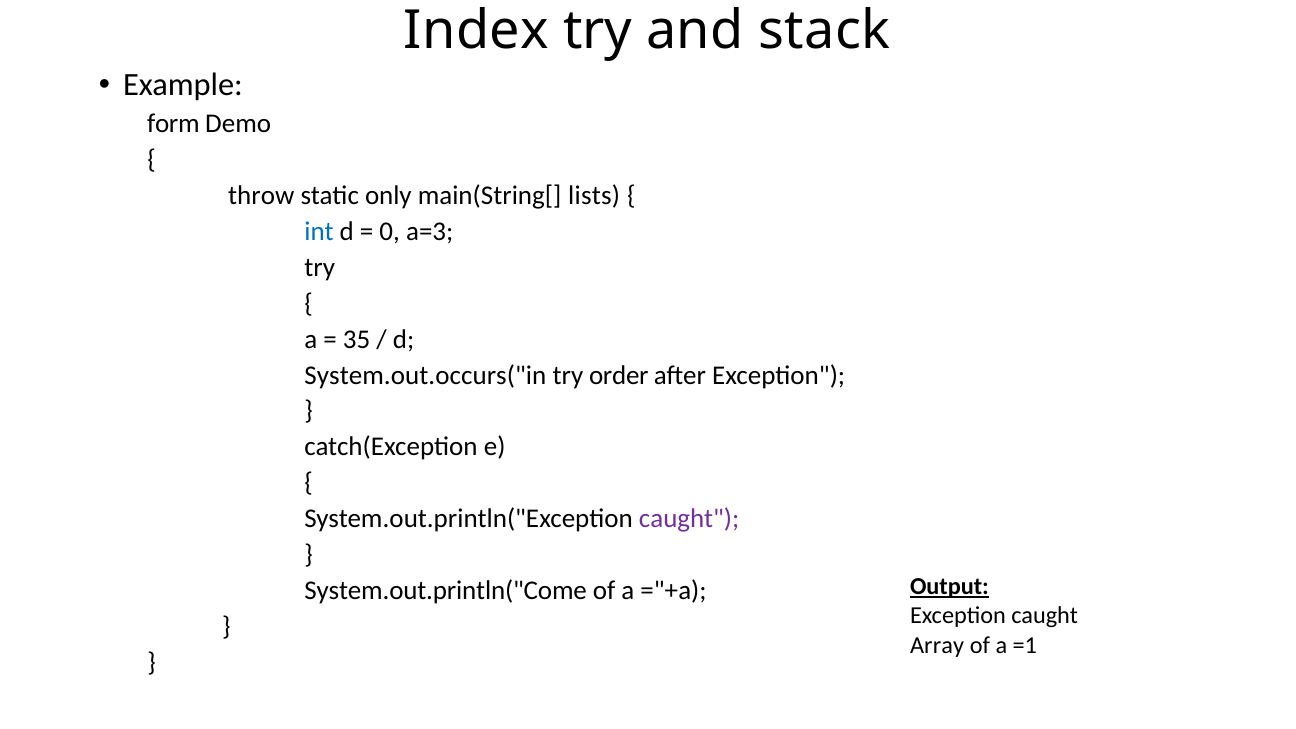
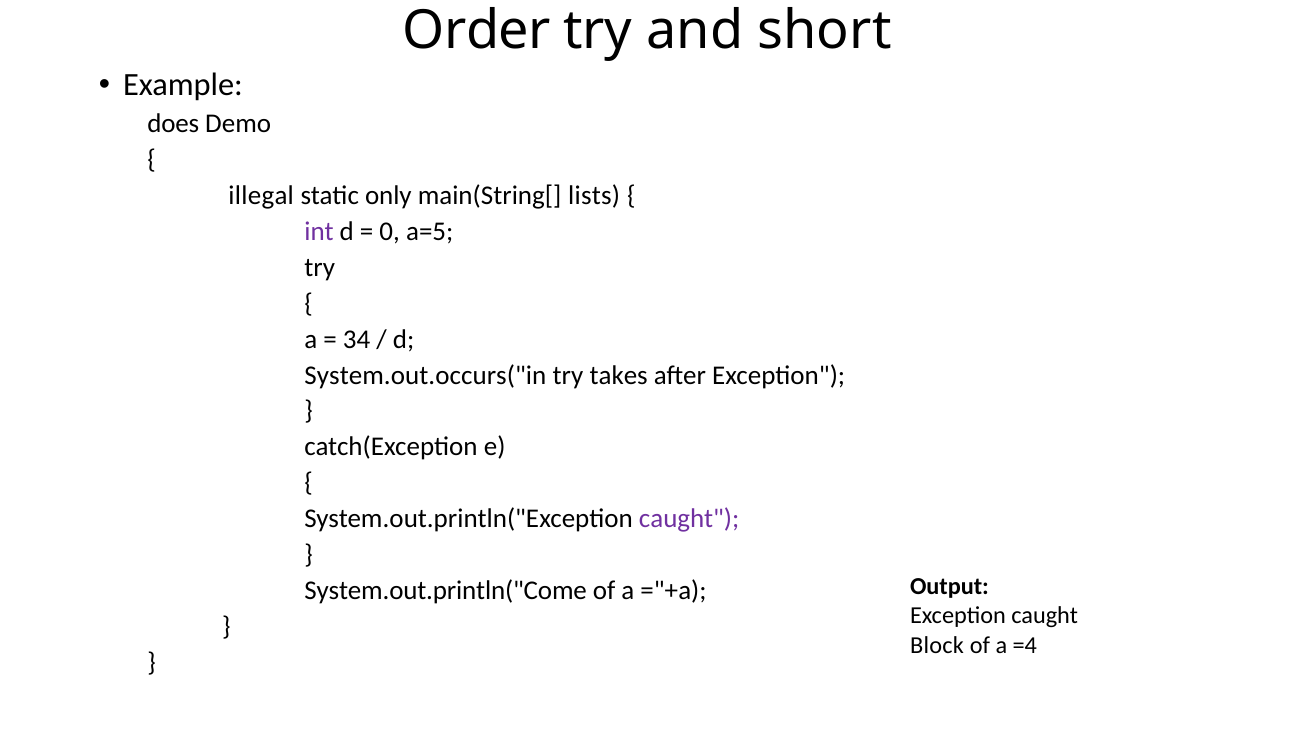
Index: Index -> Order (477, 31)
stack: stack -> short (825, 31)
form: form -> does (173, 124)
throw: throw -> illegal (261, 196)
int colour: blue -> purple (319, 232)
a=3: a=3 -> a=5 (430, 232)
35: 35 -> 34 (357, 339)
order: order -> takes (619, 375)
Output underline: present -> none (949, 587)
Array: Array -> Block (937, 645)
=1: =1 -> =4 (1025, 645)
